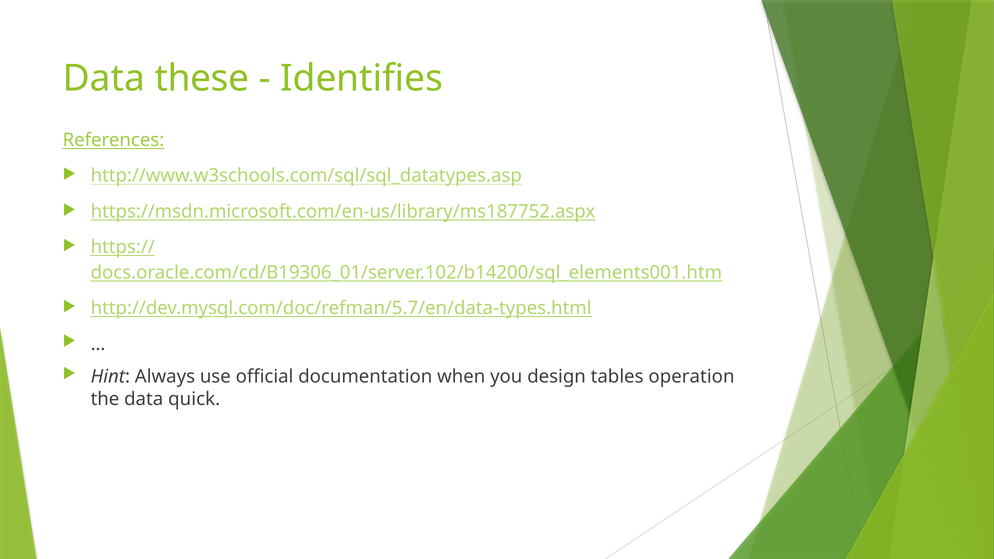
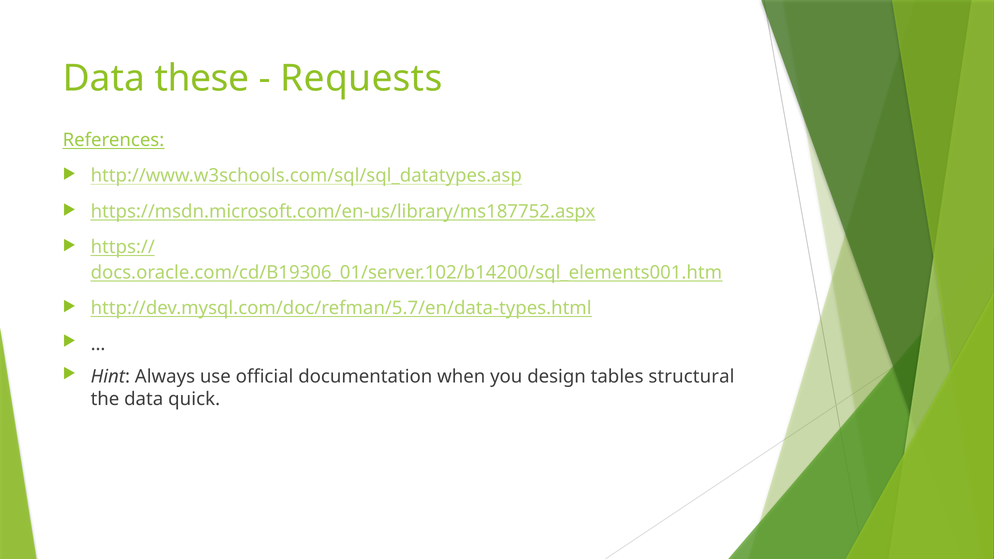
Identifies: Identifies -> Requests (361, 78)
operation: operation -> structural (691, 377)
